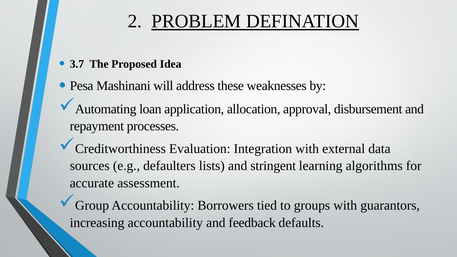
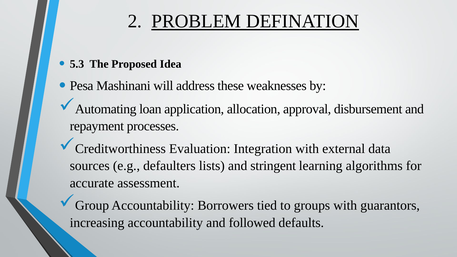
3.7: 3.7 -> 5.3 (77, 64)
feedback: feedback -> followed (252, 223)
